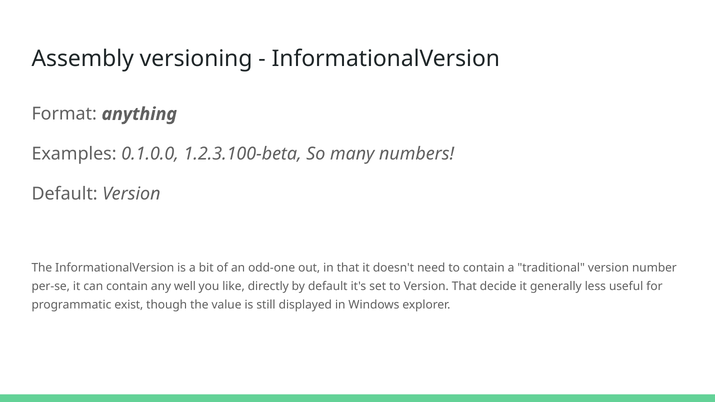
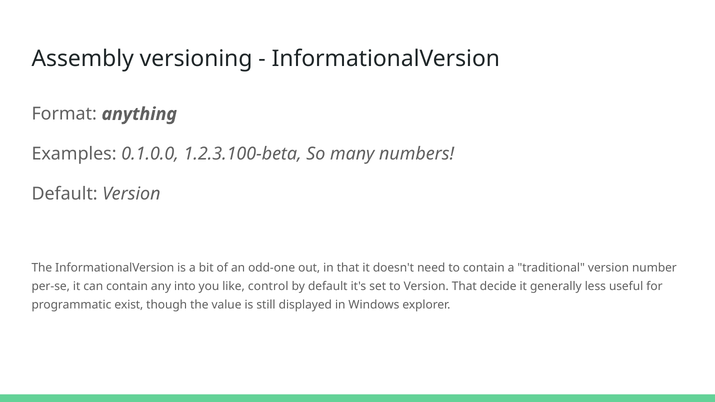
well: well -> into (185, 287)
directly: directly -> control (268, 287)
